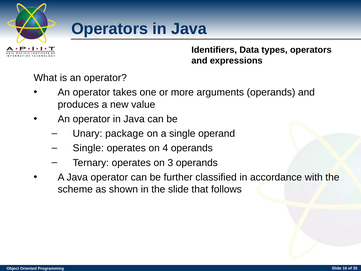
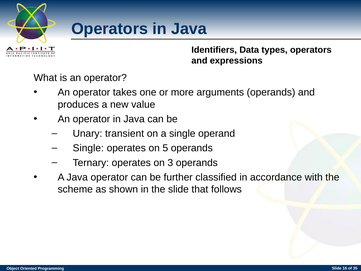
package: package -> transient (125, 133)
4: 4 -> 5 (165, 148)
